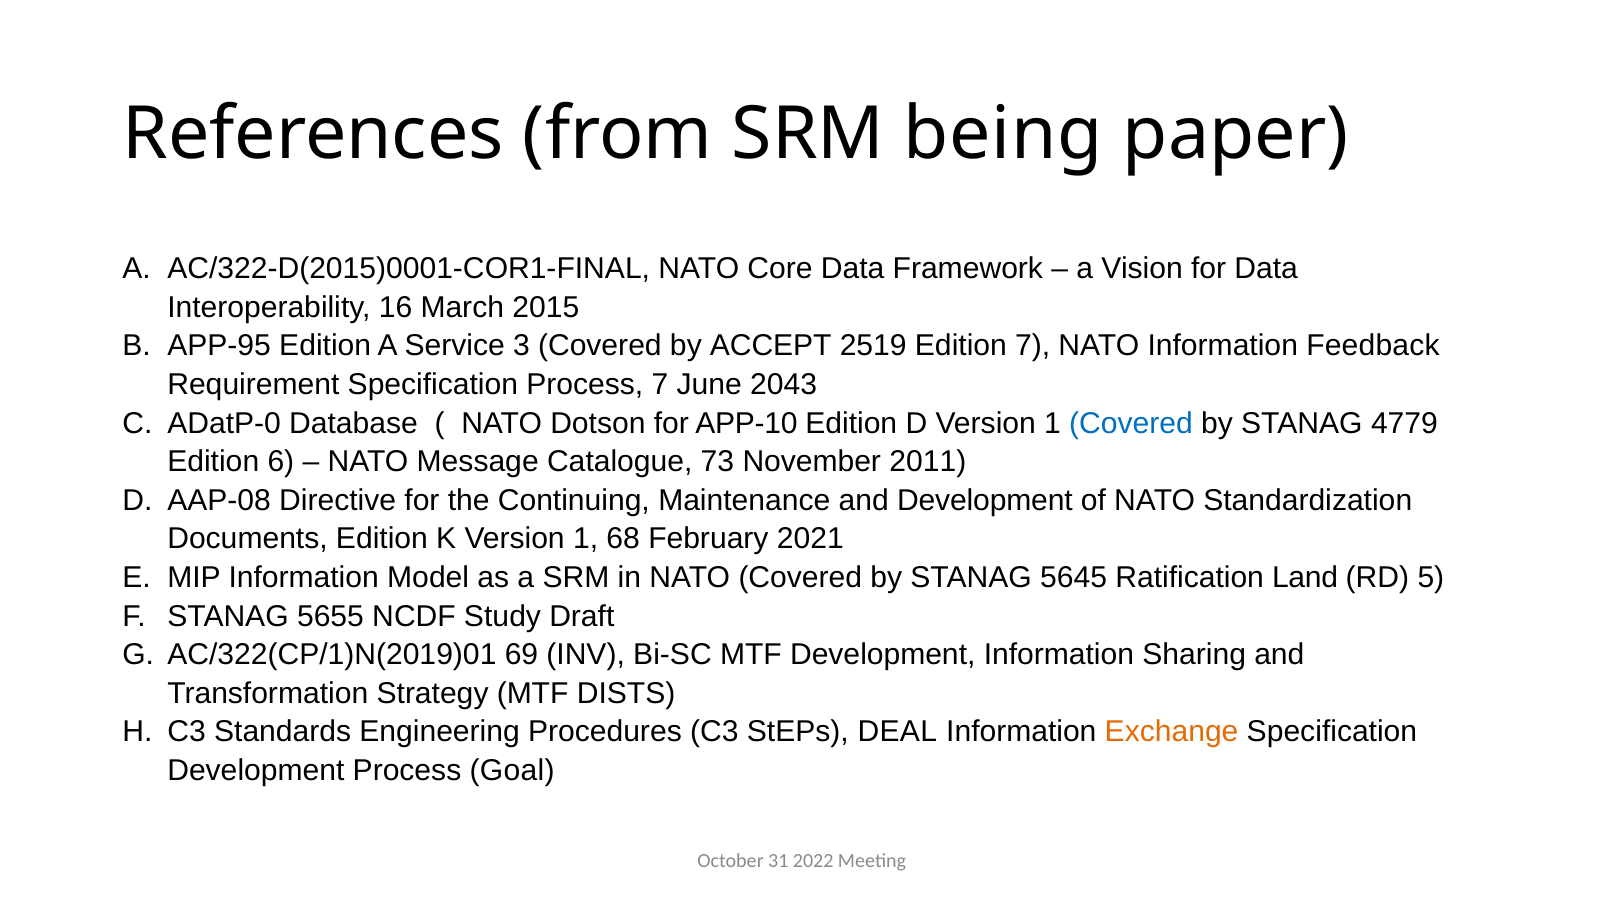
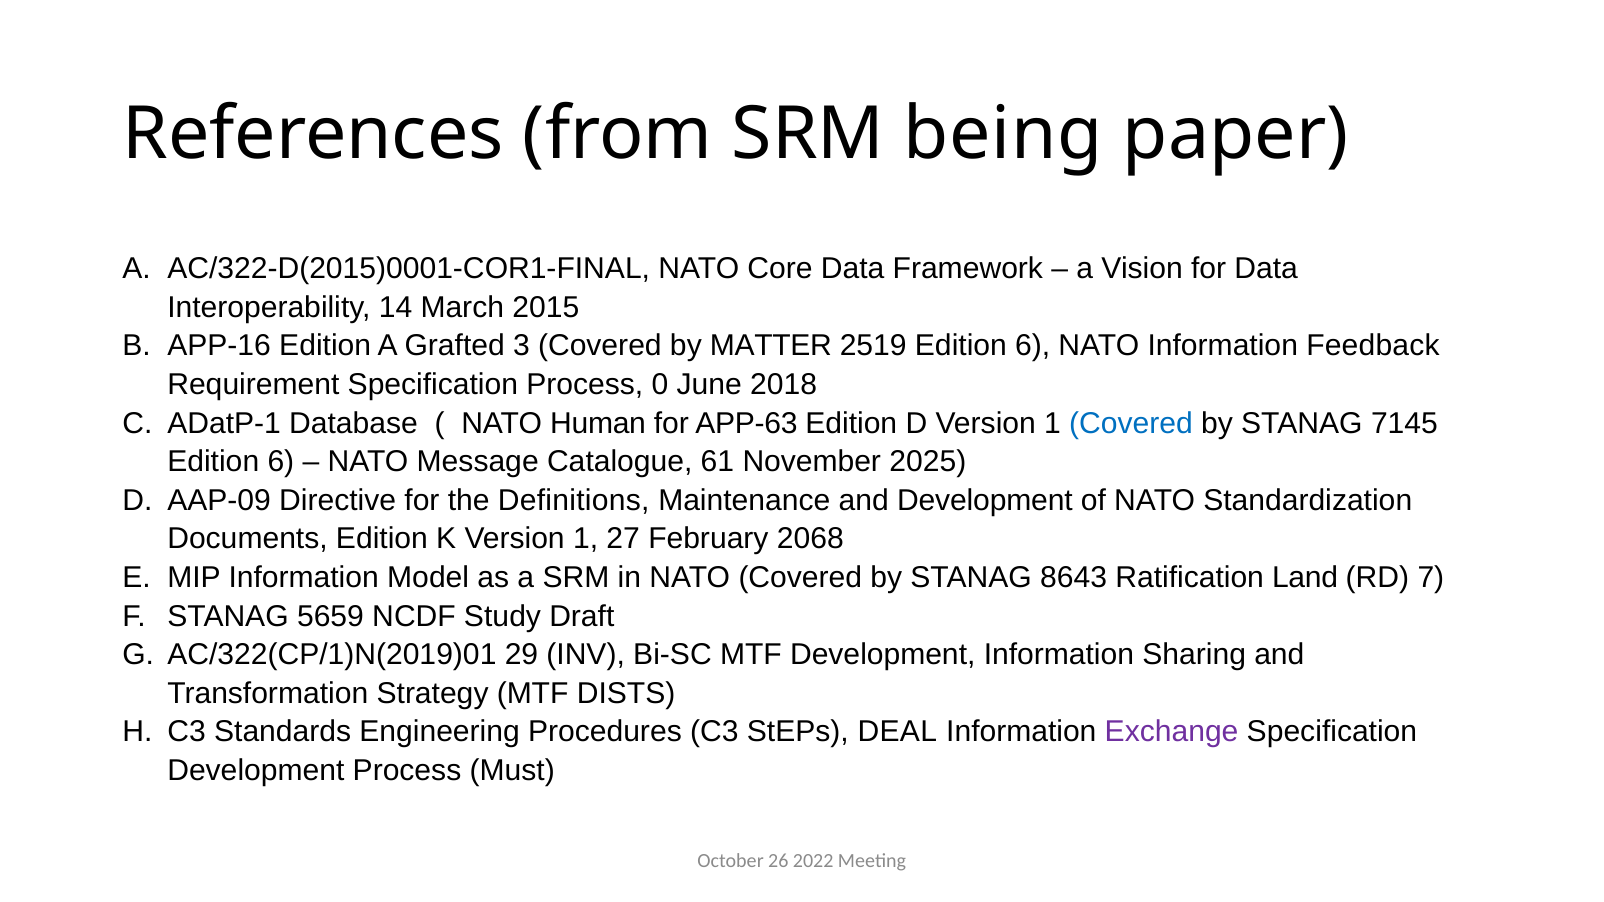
16: 16 -> 14 (396, 307)
APP-95: APP-95 -> APP-16 (219, 346)
Service: Service -> Grafted (455, 346)
ACCEPT: ACCEPT -> MATTER (771, 346)
2519 Edition 7: 7 -> 6 (1033, 346)
Process 7: 7 -> 0 (660, 385)
2043: 2043 -> 2018 (784, 385)
ADatP-0: ADatP-0 -> ADatP-1 (224, 423)
Dotson: Dotson -> Human (598, 423)
APP-10: APP-10 -> APP-63 (747, 423)
4779: 4779 -> 7145 (1404, 423)
73: 73 -> 61 (717, 462)
2011: 2011 -> 2025 (928, 462)
AAP-08: AAP-08 -> AAP-09 (219, 500)
Continuing: Continuing -> Definitions (574, 500)
68: 68 -> 27 (623, 539)
2021: 2021 -> 2068 (810, 539)
5645: 5645 -> 8643 (1074, 578)
5: 5 -> 7 (1431, 578)
5655: 5655 -> 5659 (330, 616)
69: 69 -> 29 (521, 655)
Exchange colour: orange -> purple (1172, 732)
Goal: Goal -> Must (512, 771)
31: 31 -> 26 (778, 861)
